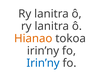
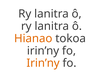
Irin’ny colour: blue -> orange (43, 63)
